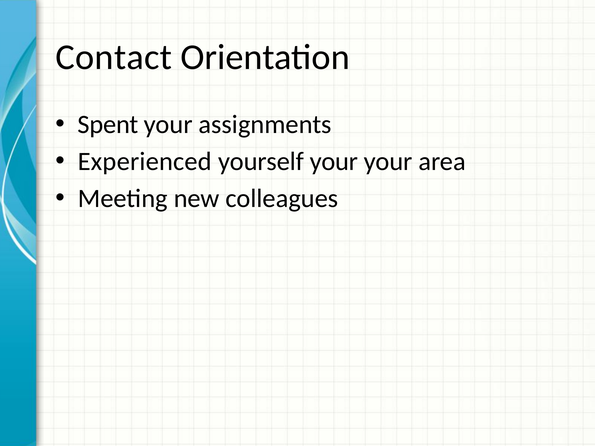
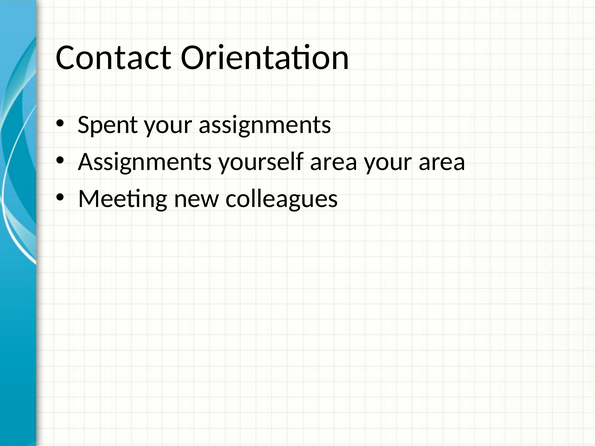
Experienced: Experienced -> Assignments (145, 162)
yourself your: your -> area (334, 162)
